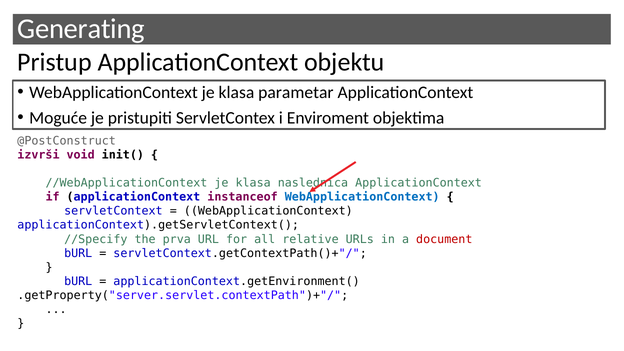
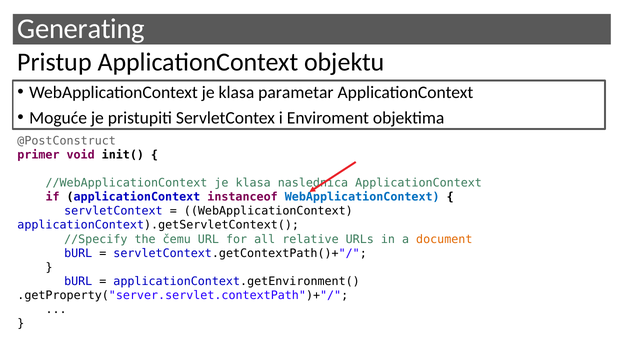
izvrši: izvrši -> primer (38, 155)
prva: prva -> čemu (177, 239)
document colour: red -> orange (444, 239)
